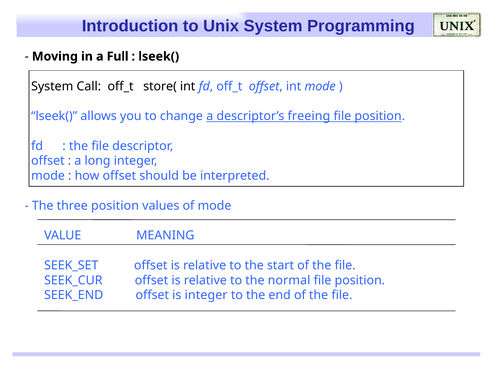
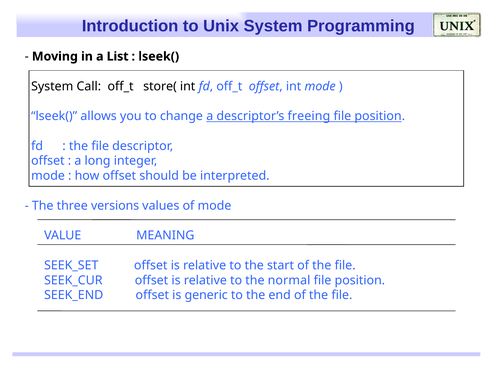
Full: Full -> List (118, 56)
three position: position -> versions (115, 206)
is integer: integer -> generic (206, 295)
